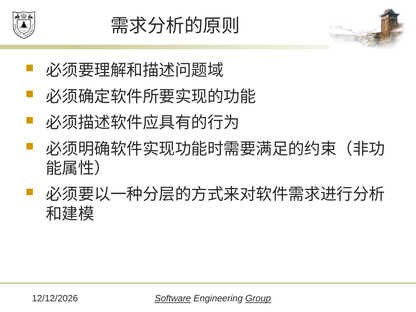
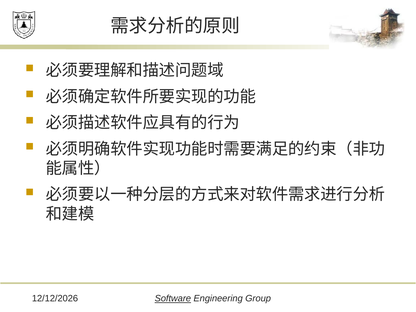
Group underline: present -> none (258, 299)
